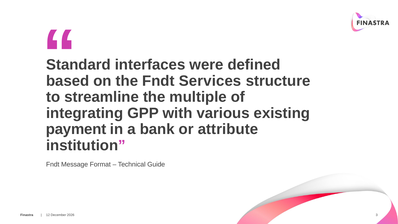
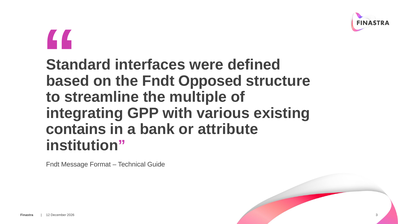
Services: Services -> Opposed (210, 81)
payment: payment -> contains (76, 129)
